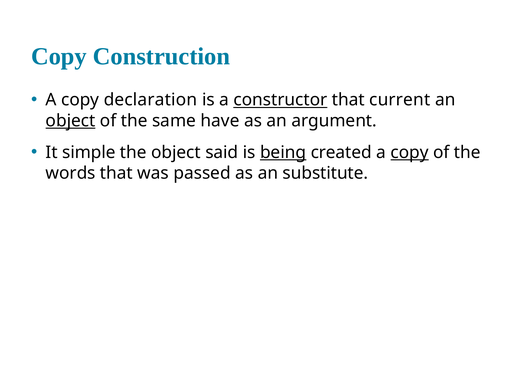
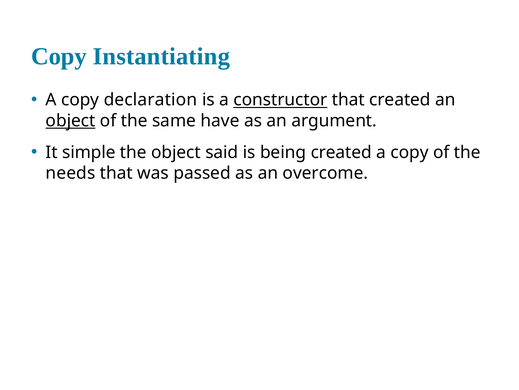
Construction: Construction -> Instantiating (161, 56)
that current: current -> created (400, 100)
being underline: present -> none (283, 152)
copy underline: present -> none (410, 152)
words: words -> needs (70, 173)
substitute: substitute -> overcome (325, 173)
